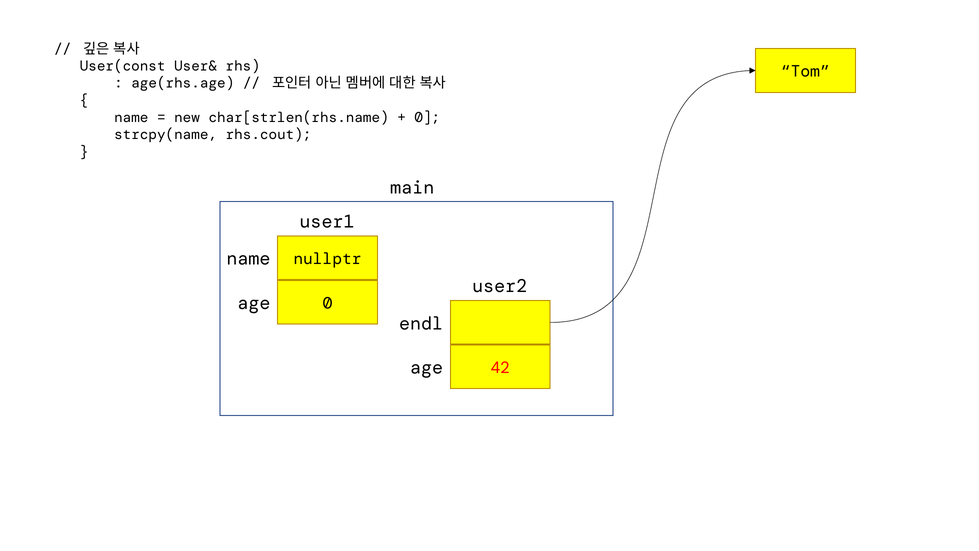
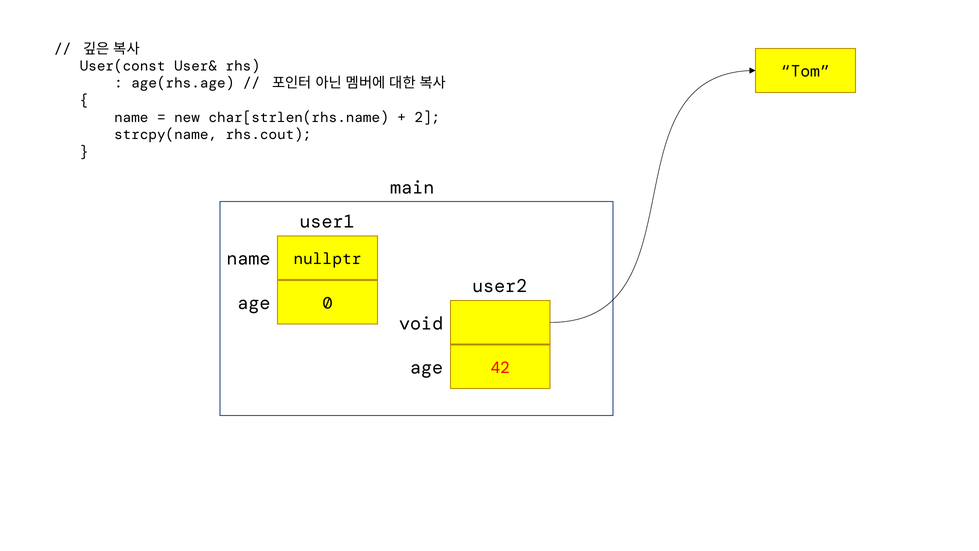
0: 0 -> 2 (427, 117)
endl: endl -> void (421, 323)
